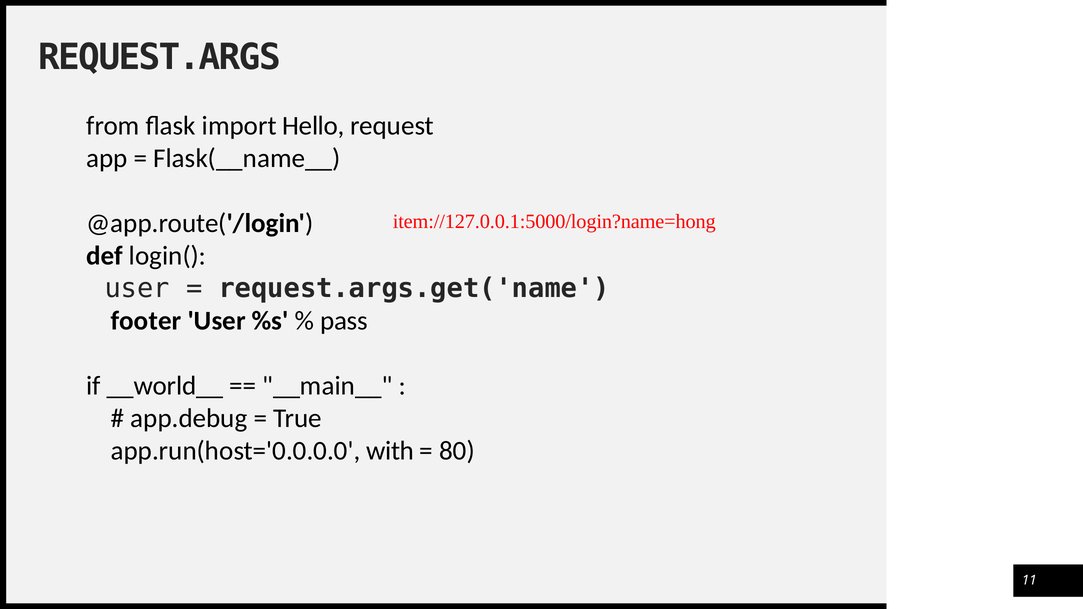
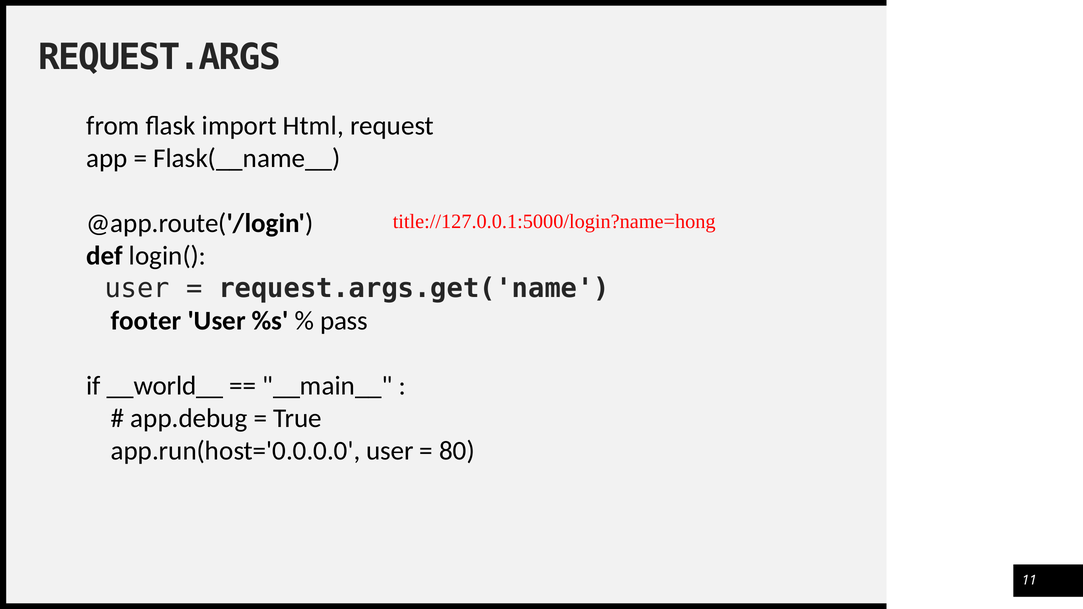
Hello: Hello -> Html (313, 126)
item://127.0.0.1:5000/login?name=hong: item://127.0.0.1:5000/login?name=hong -> title://127.0.0.1:5000/login?name=hong (554, 221)
app.run(host='0.0.0.0 with: with -> user (390, 451)
